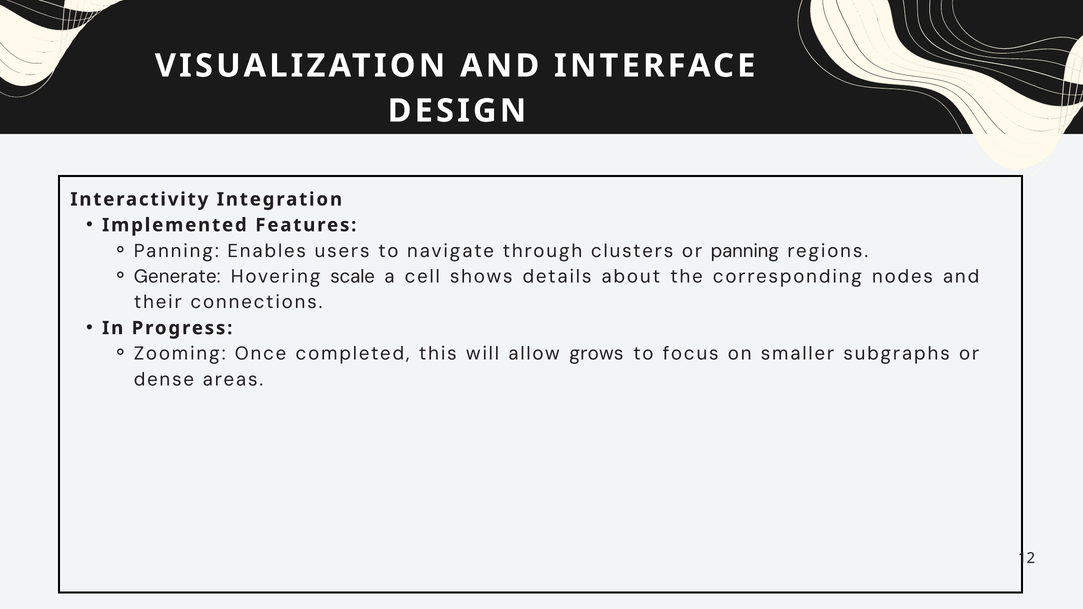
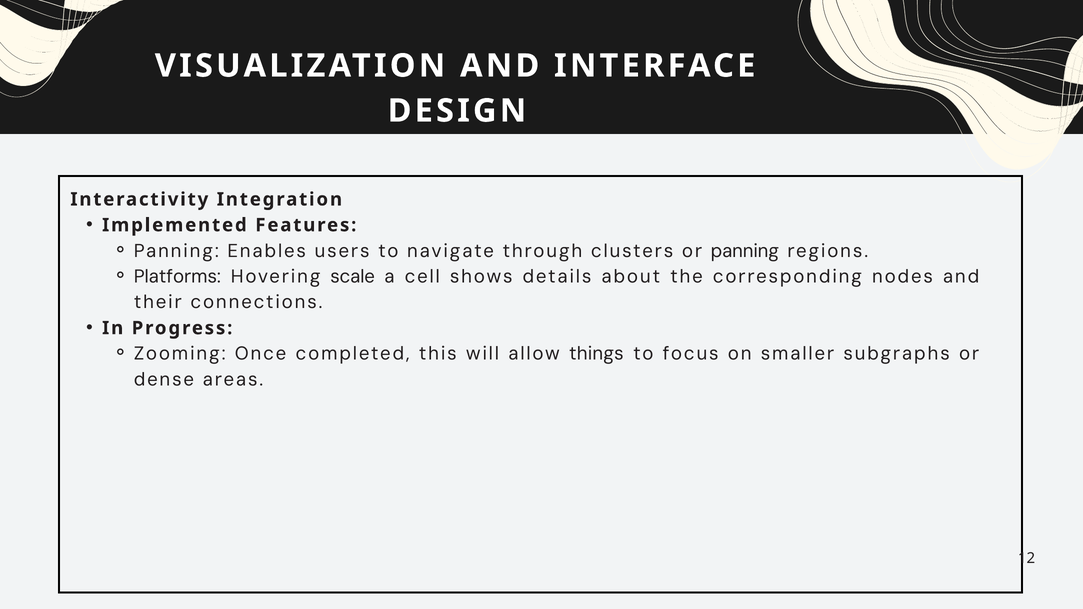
Generate: Generate -> Platforms (177, 277)
grows: grows -> things (596, 354)
